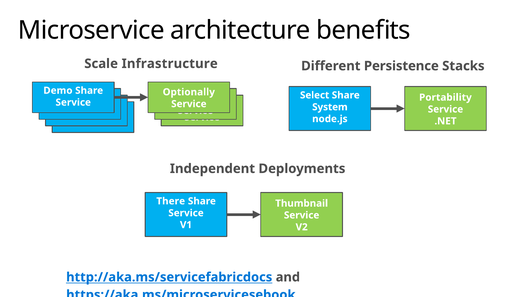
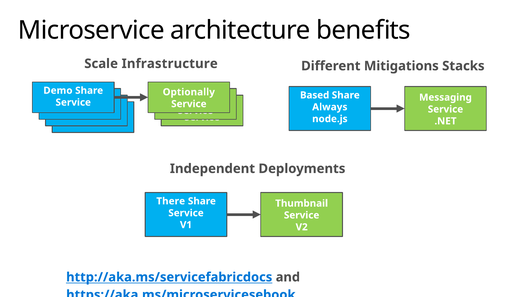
Persistence: Persistence -> Mitigations (401, 66)
Select: Select -> Based (315, 95)
Portability: Portability -> Messaging (445, 97)
System: System -> Always (330, 107)
